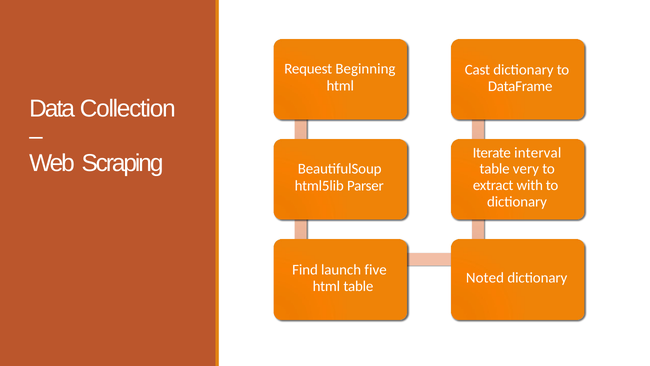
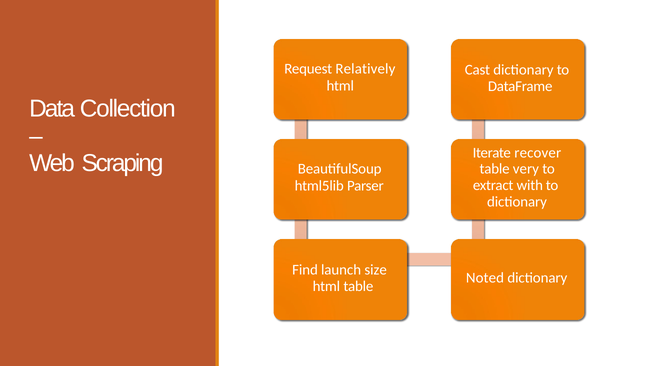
Beginning: Beginning -> Relatively (365, 69)
interval: interval -> recover (538, 153)
five: five -> size (376, 270)
